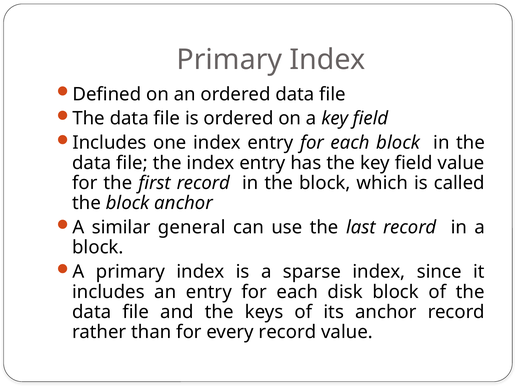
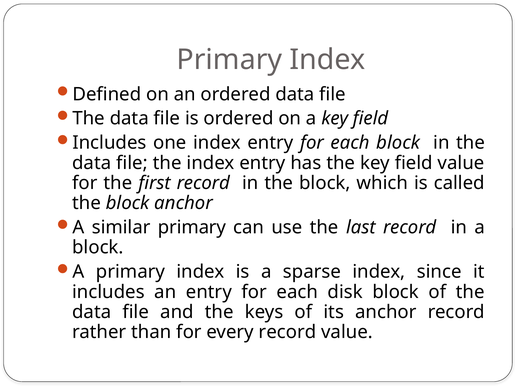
similar general: general -> primary (192, 227)
